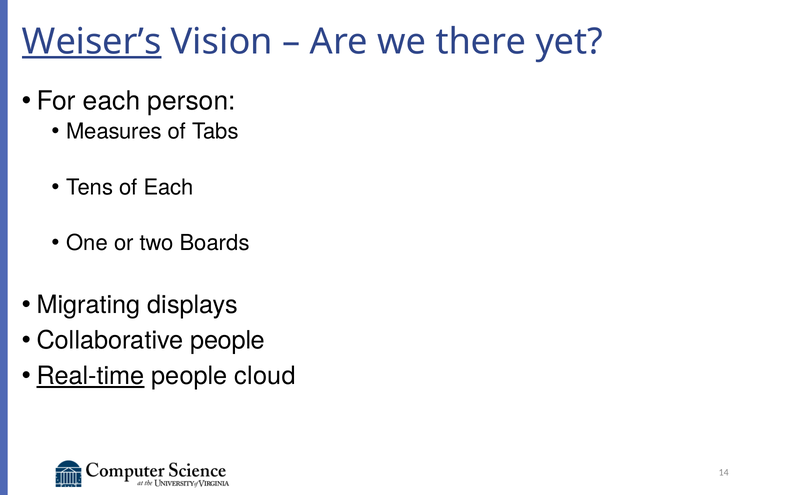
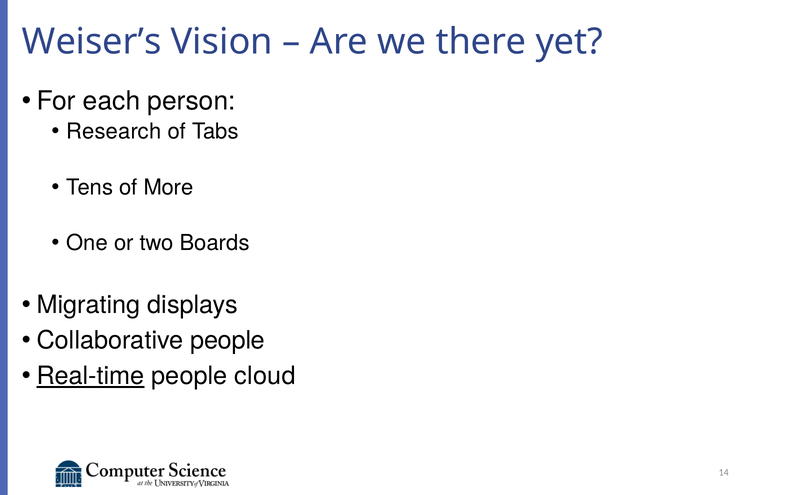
Weiser’s underline: present -> none (92, 42)
Measures: Measures -> Research (114, 131)
of Each: Each -> More (168, 187)
